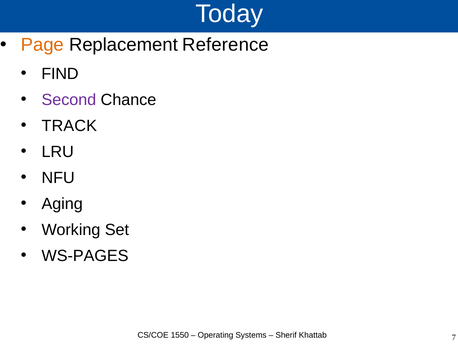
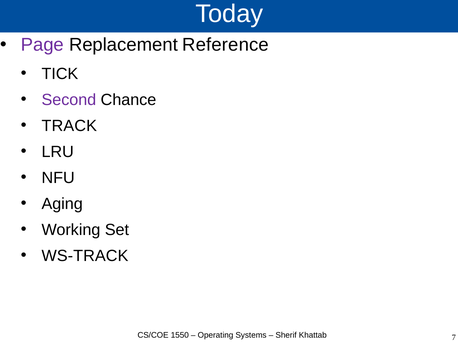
Page colour: orange -> purple (42, 45)
FIND: FIND -> TICK (60, 74)
WS-PAGES: WS-PAGES -> WS-TRACK (85, 255)
